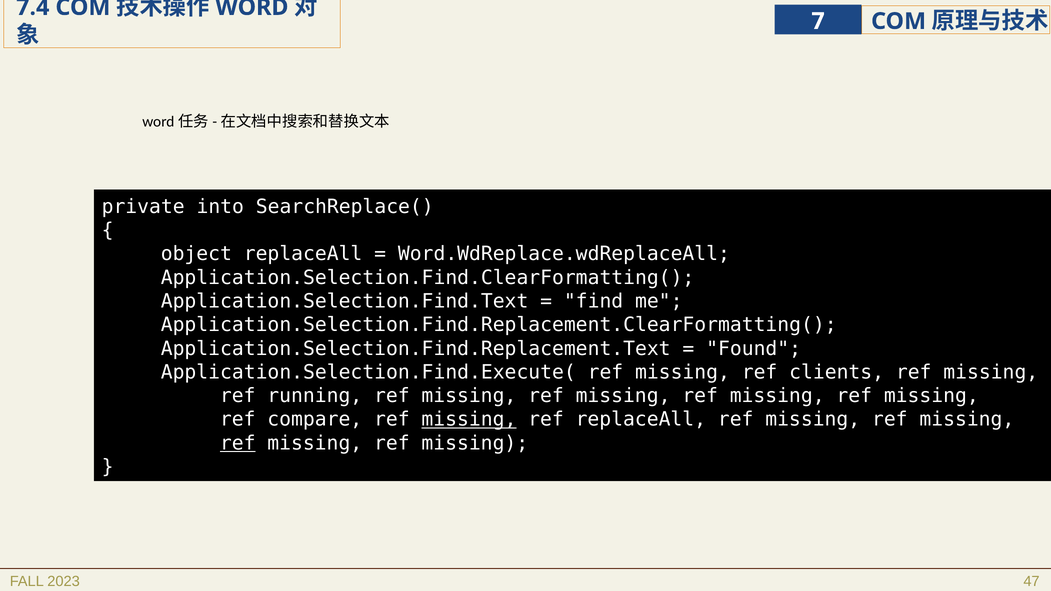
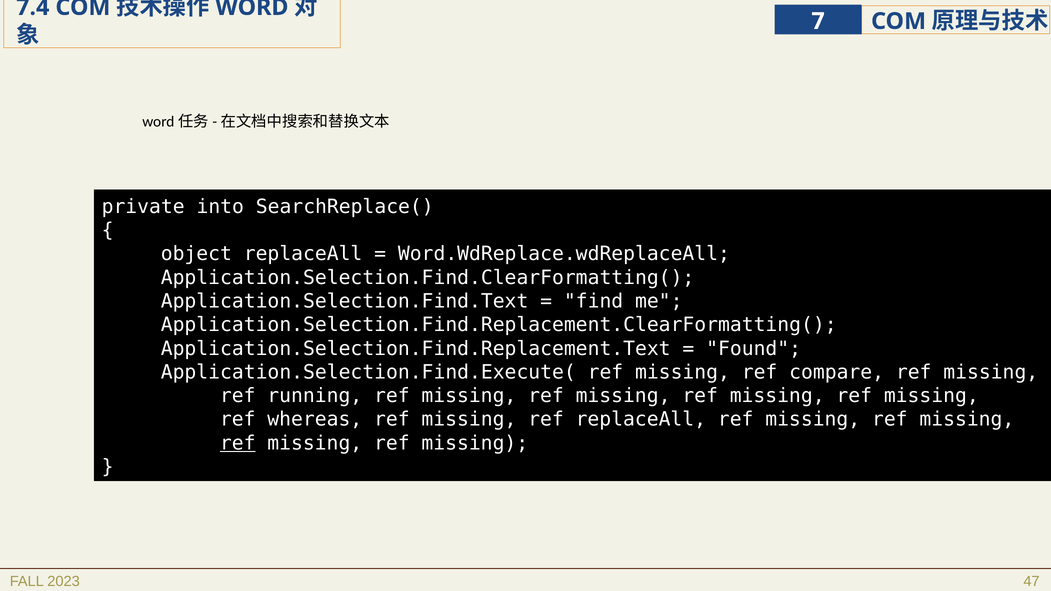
clients: clients -> compare (837, 372)
compare: compare -> whereas (315, 420)
missing underline: present -> none (469, 420)
